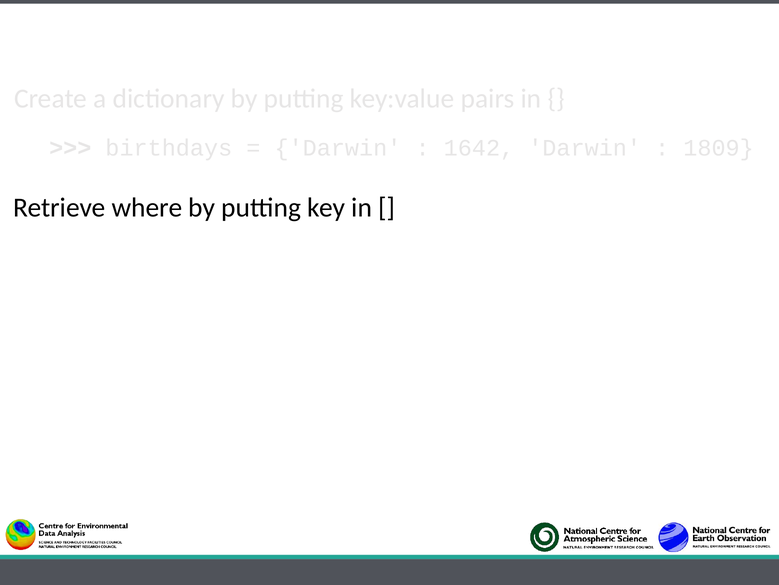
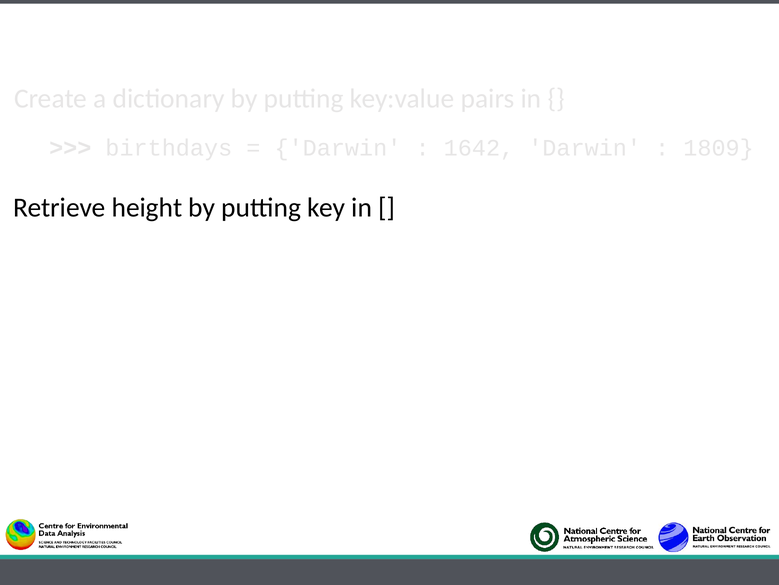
where: where -> height (147, 208)
